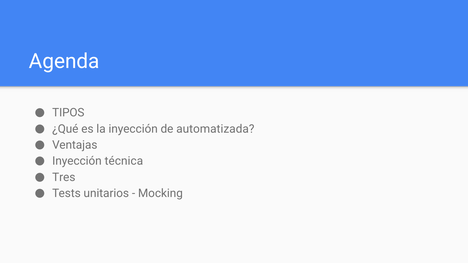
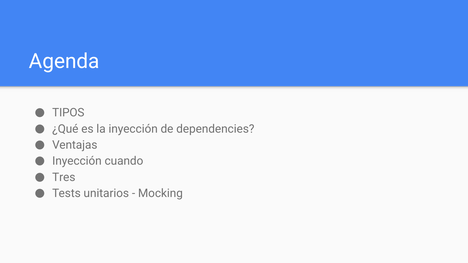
automatizada: automatizada -> dependencies (215, 129)
técnica: técnica -> cuando (124, 161)
